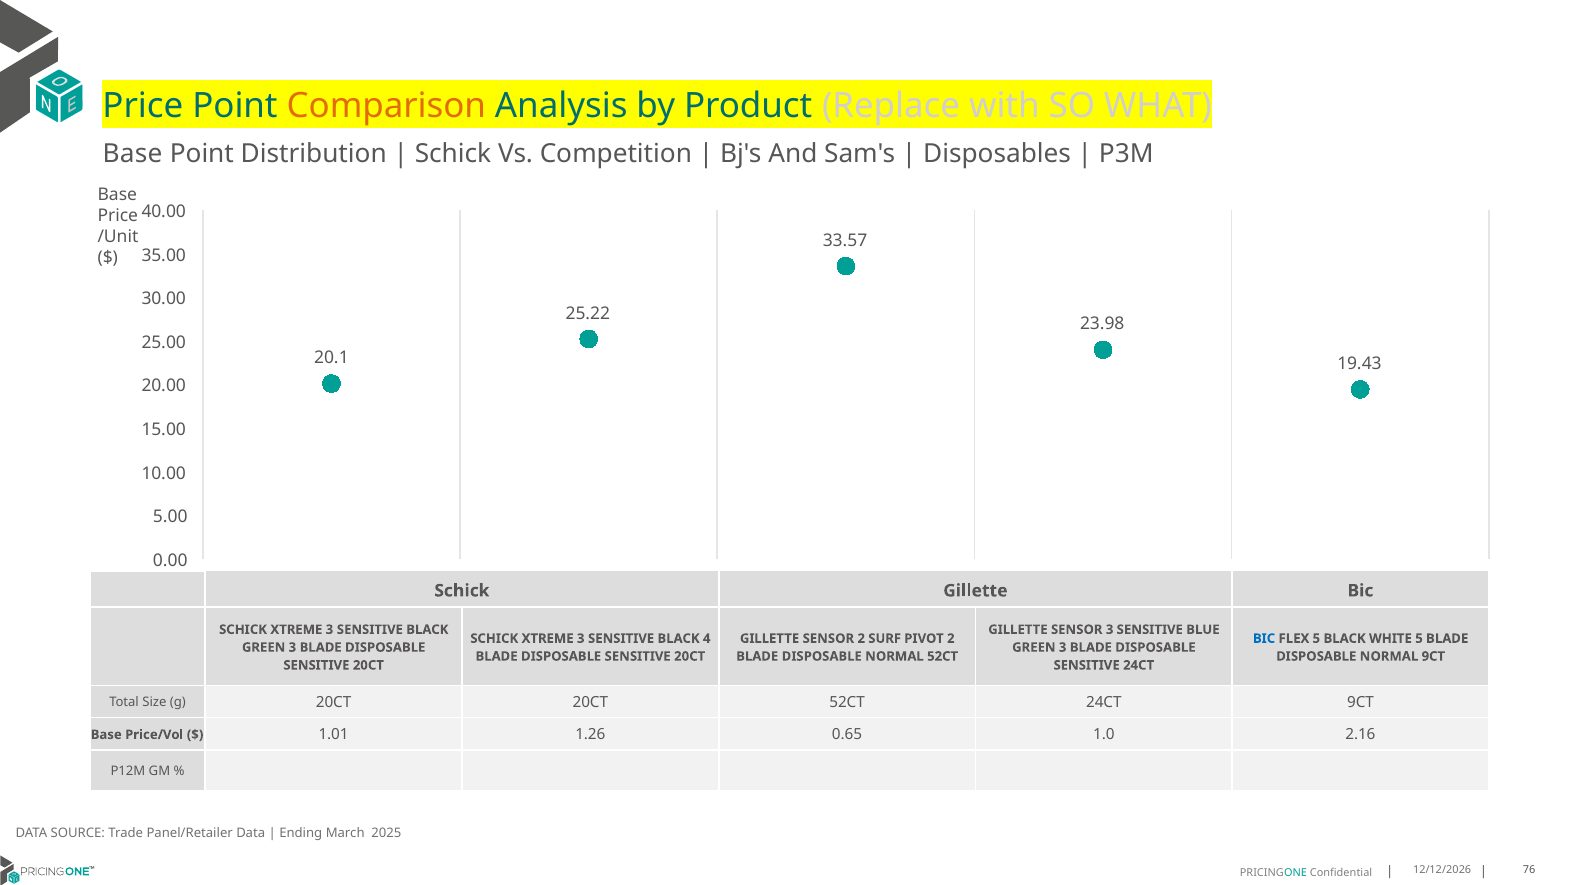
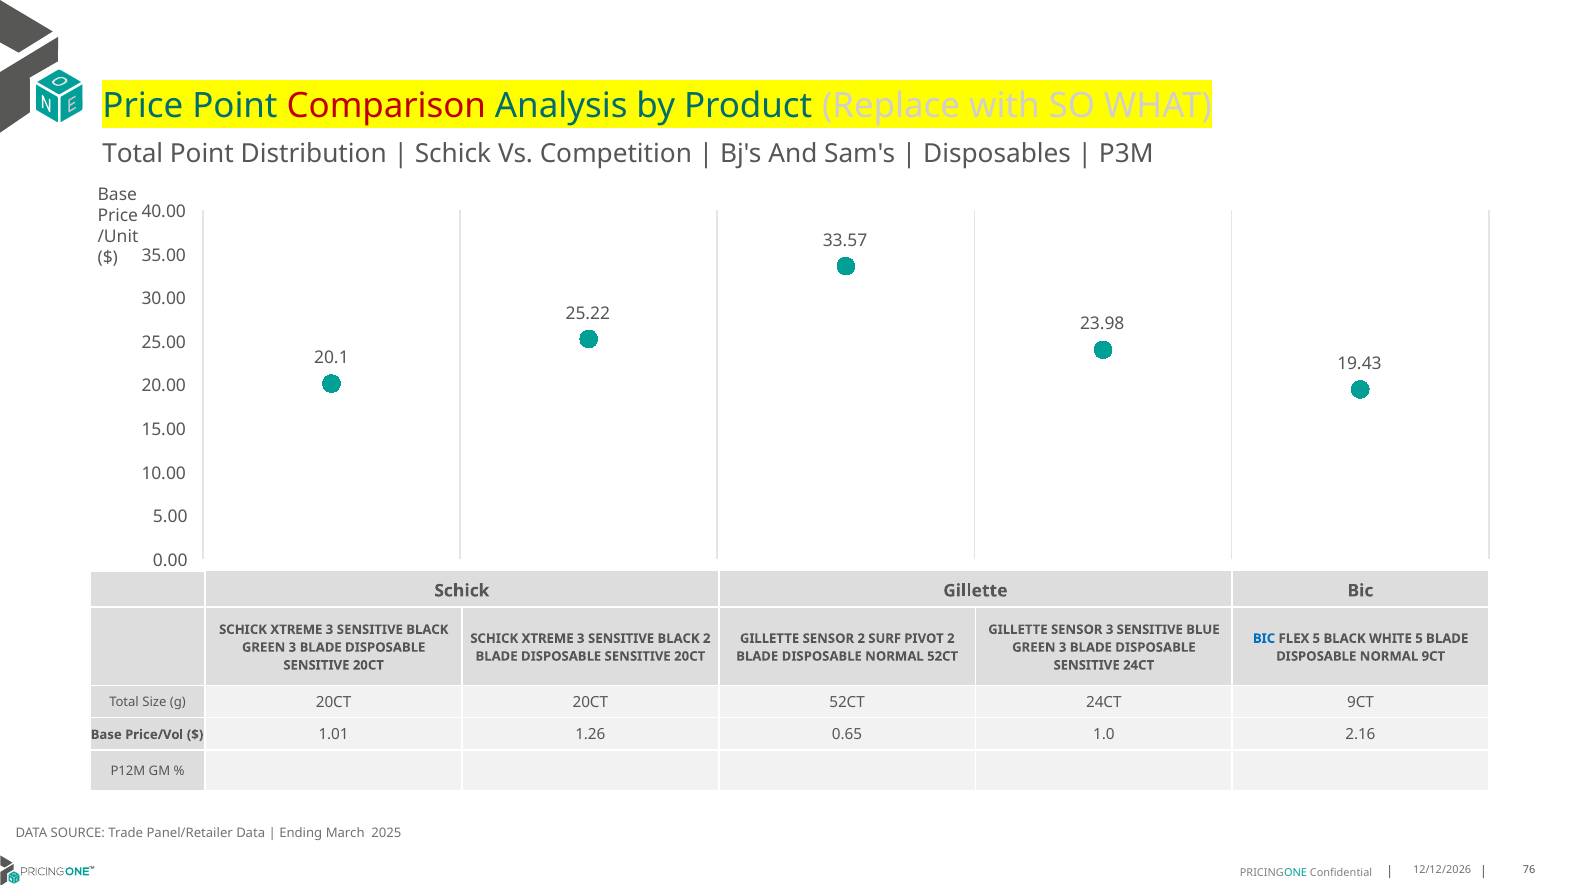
Comparison colour: orange -> red (386, 106)
Base: Base -> Total (133, 153)
BLACK 4: 4 -> 2 (707, 639)
